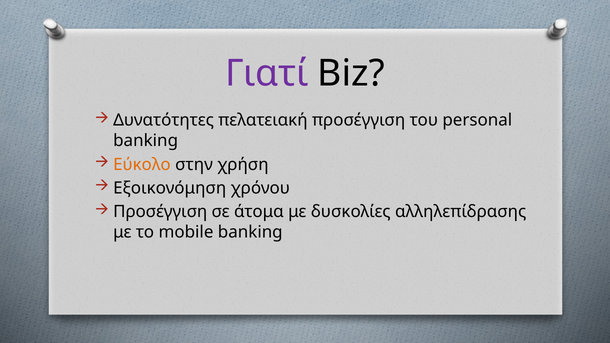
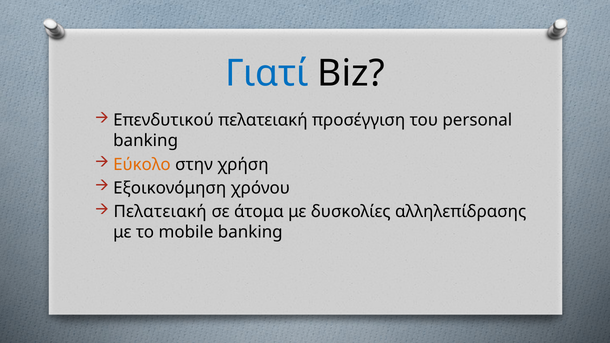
Γιατί colour: purple -> blue (267, 74)
Δυνατότητες: Δυνατότητες -> Επενδυτικού (164, 120)
Προσέγγιση: Προσέγγιση -> Πελατειακή (160, 212)
